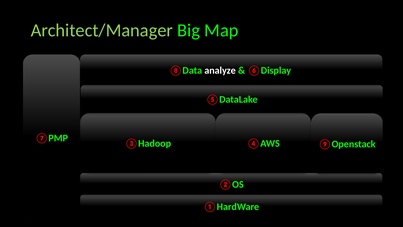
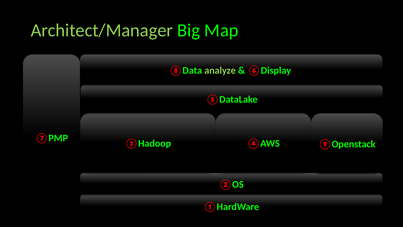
analyze colour: white -> light green (220, 70)
